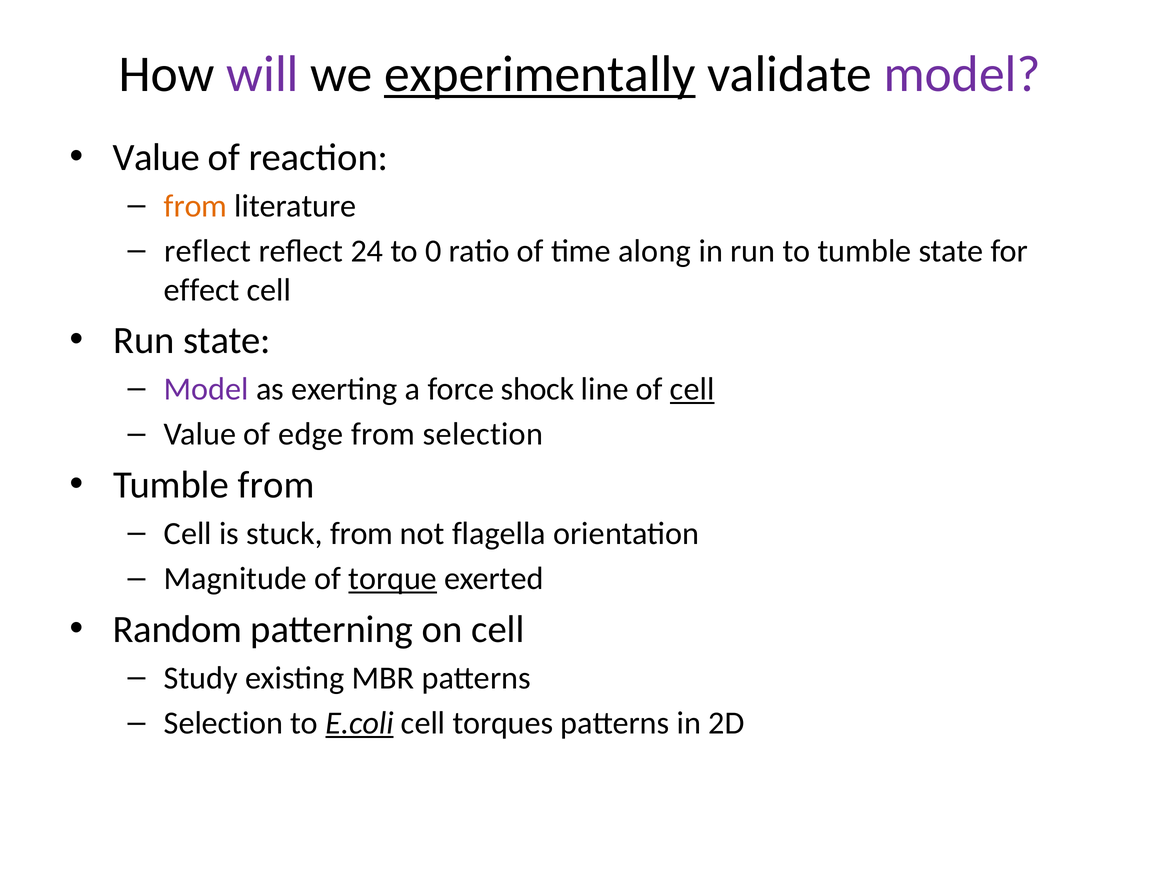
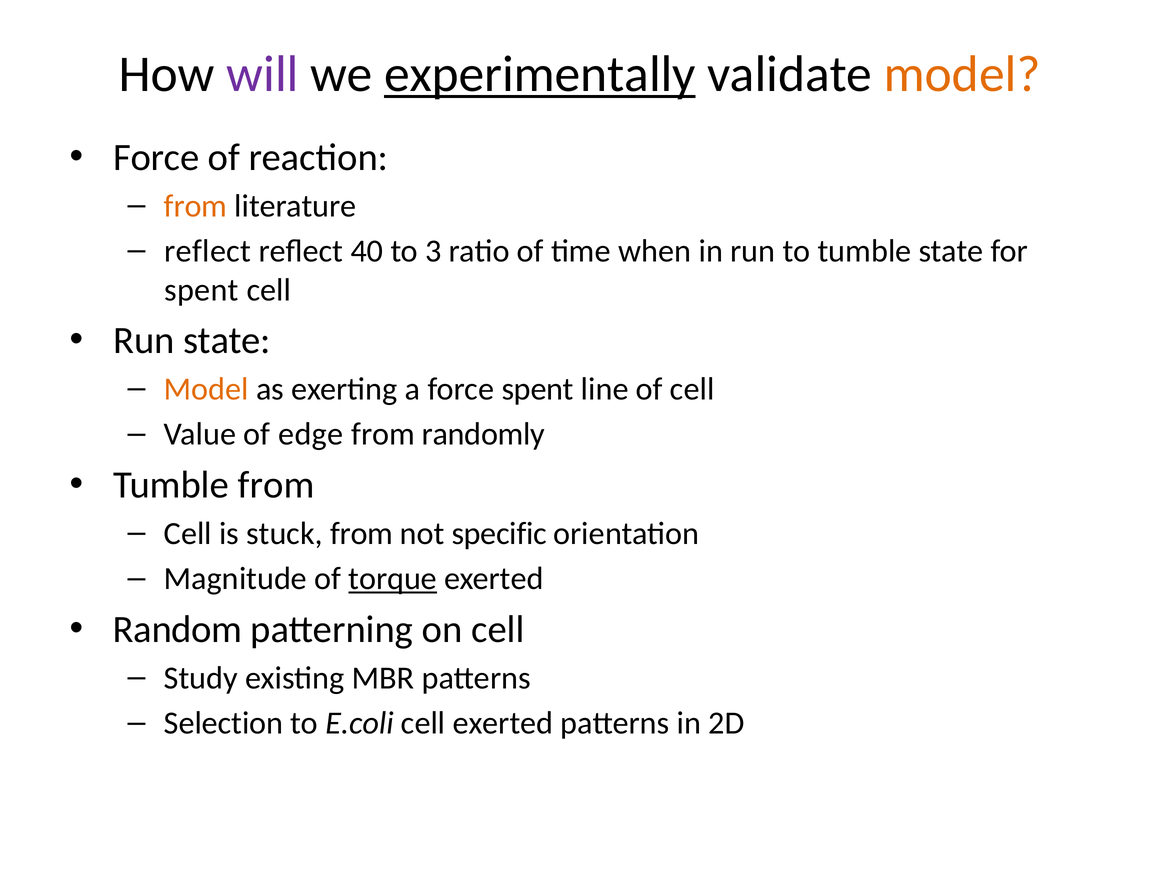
model colour: purple -> orange (962, 74)
Value: Value -> Force (156, 157)
24: 24 -> 40 (367, 251)
0: 0 -> 3 (433, 251)
along: along -> when (655, 251)
effect: effect -> spent (201, 290)
Model colour: purple -> orange (206, 389)
force shock: shock -> spent (538, 389)
cell underline: present -> none (692, 389)
from selection: selection -> randomly (483, 434)
flagella: flagella -> specific (499, 534)
E.coli underline: present -> none (359, 723)
cell torques: torques -> exerted (503, 723)
